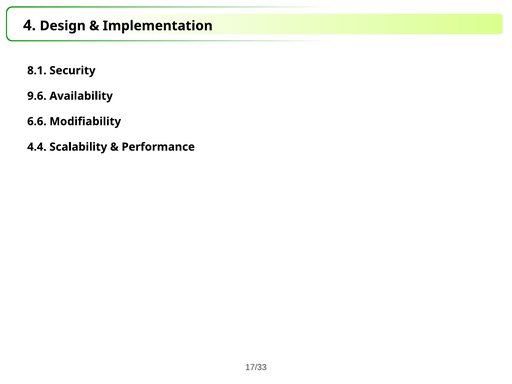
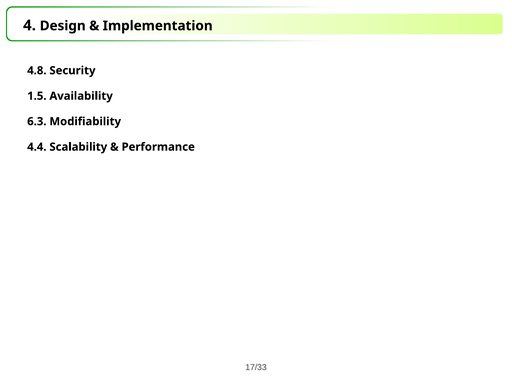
8.1: 8.1 -> 4.8 (37, 71)
9.6: 9.6 -> 1.5 (37, 96)
6.6: 6.6 -> 6.3 (37, 121)
